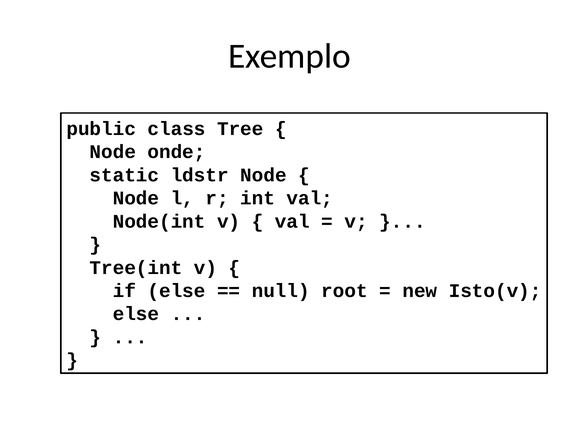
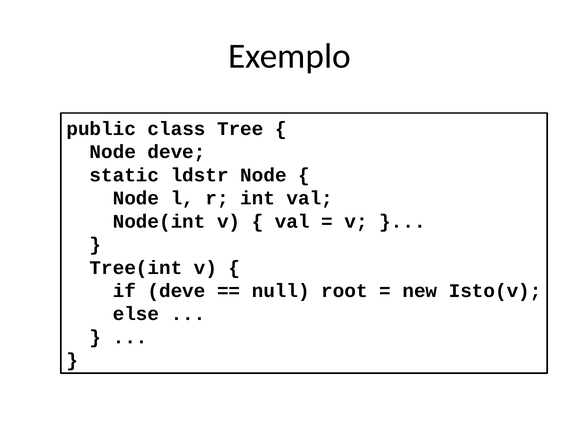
Node onde: onde -> deve (177, 152)
if else: else -> deve (177, 291)
